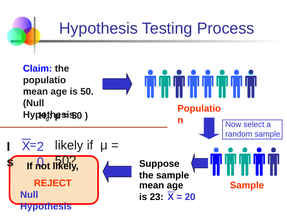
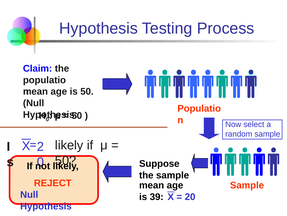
23: 23 -> 39 (157, 196)
